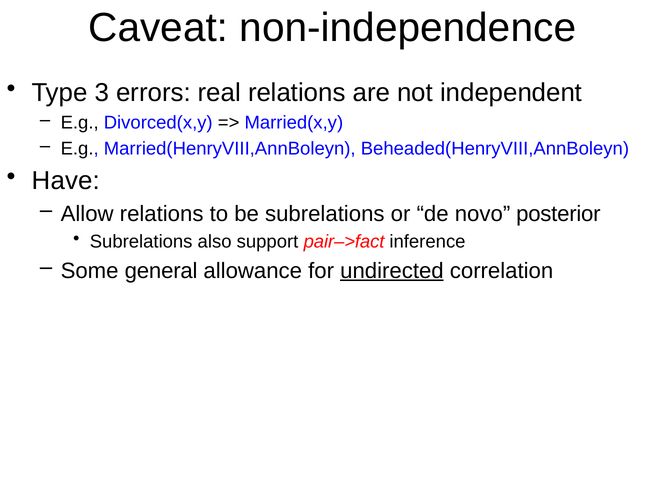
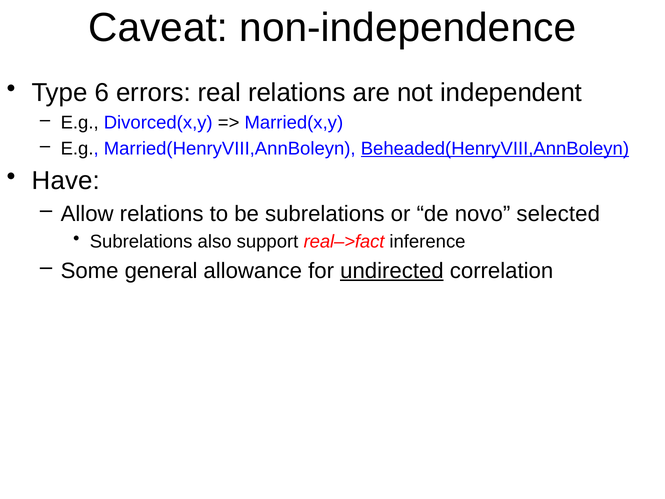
3: 3 -> 6 (102, 93)
Beheaded(HenryVIII,AnnBoleyn underline: none -> present (495, 148)
posterior: posterior -> selected (558, 214)
pair–>fact: pair–>fact -> real–>fact (344, 241)
